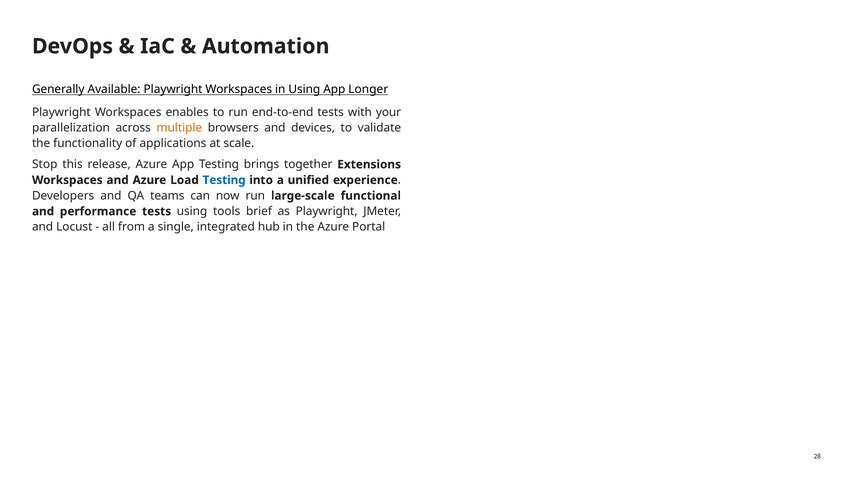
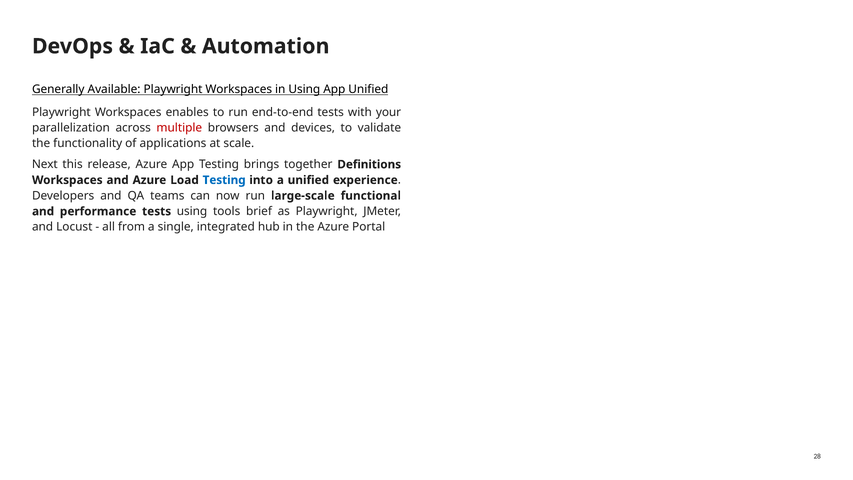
App Longer: Longer -> Unified (368, 89)
multiple colour: orange -> red (179, 128)
Stop: Stop -> Next (45, 164)
Extensions: Extensions -> Definitions (369, 164)
